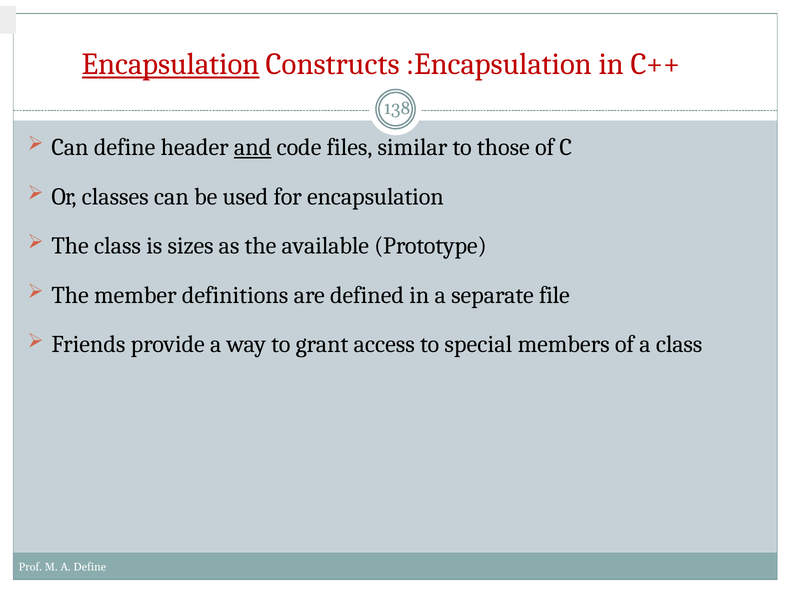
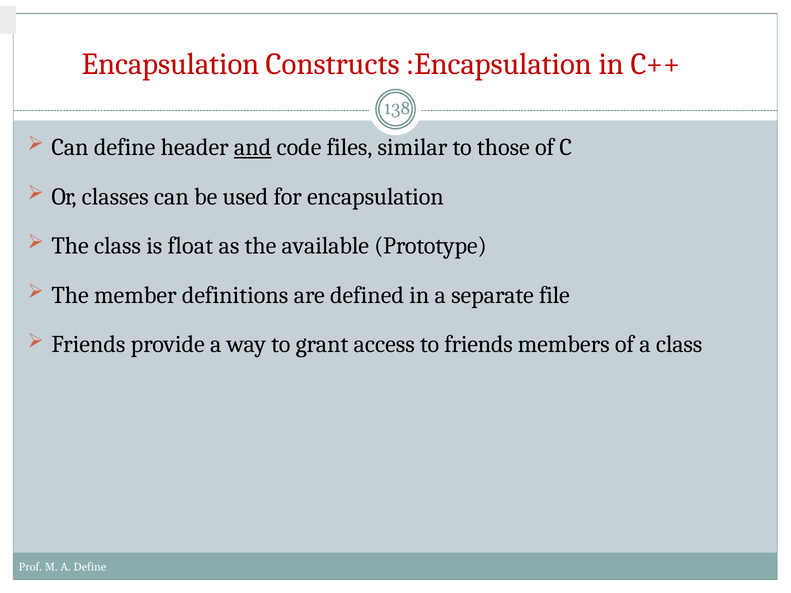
Encapsulation underline: present -> none (171, 64)
sizes: sizes -> float (190, 246)
to special: special -> friends (479, 345)
